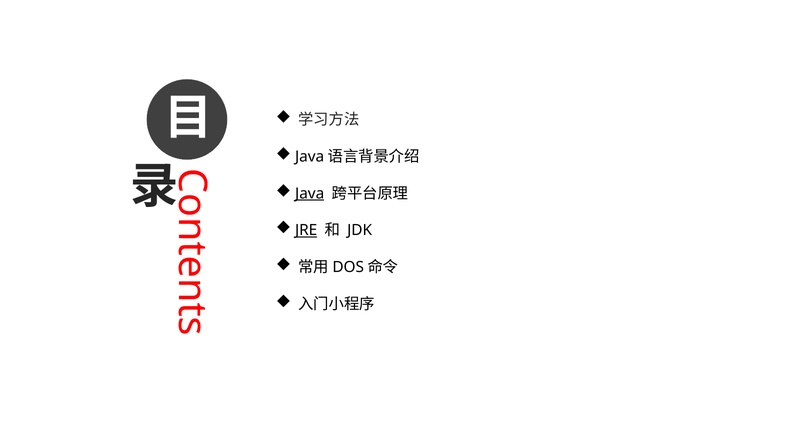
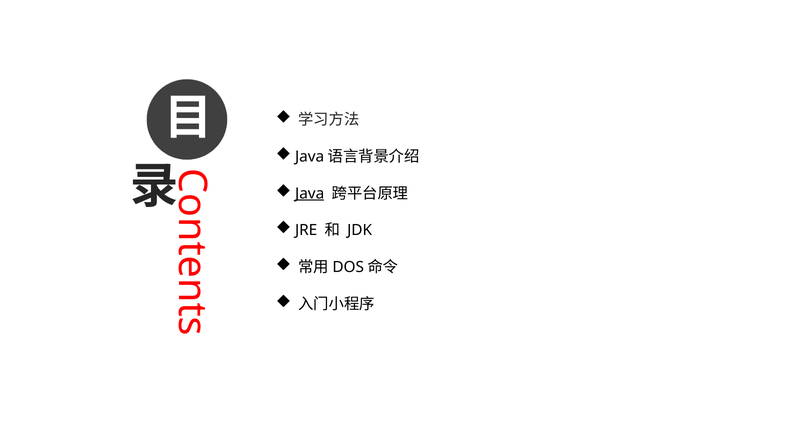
JRE underline: present -> none (306, 230)
